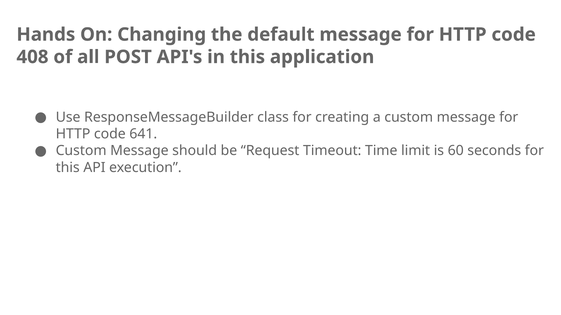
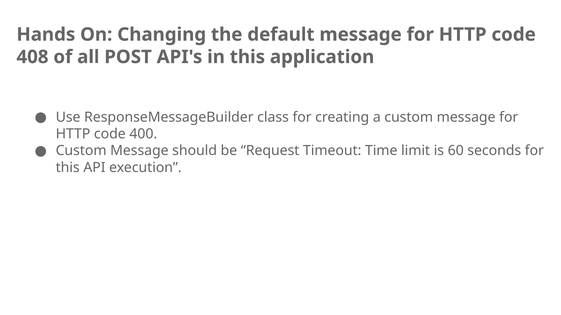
641: 641 -> 400 (143, 134)
